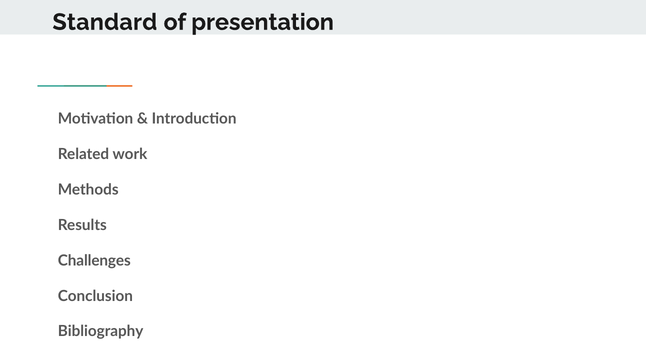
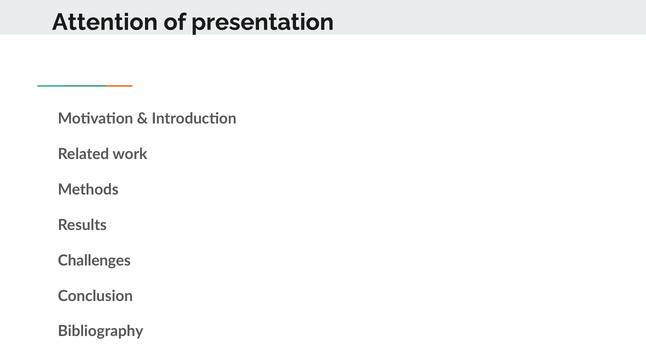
Standard: Standard -> Attention (105, 22)
